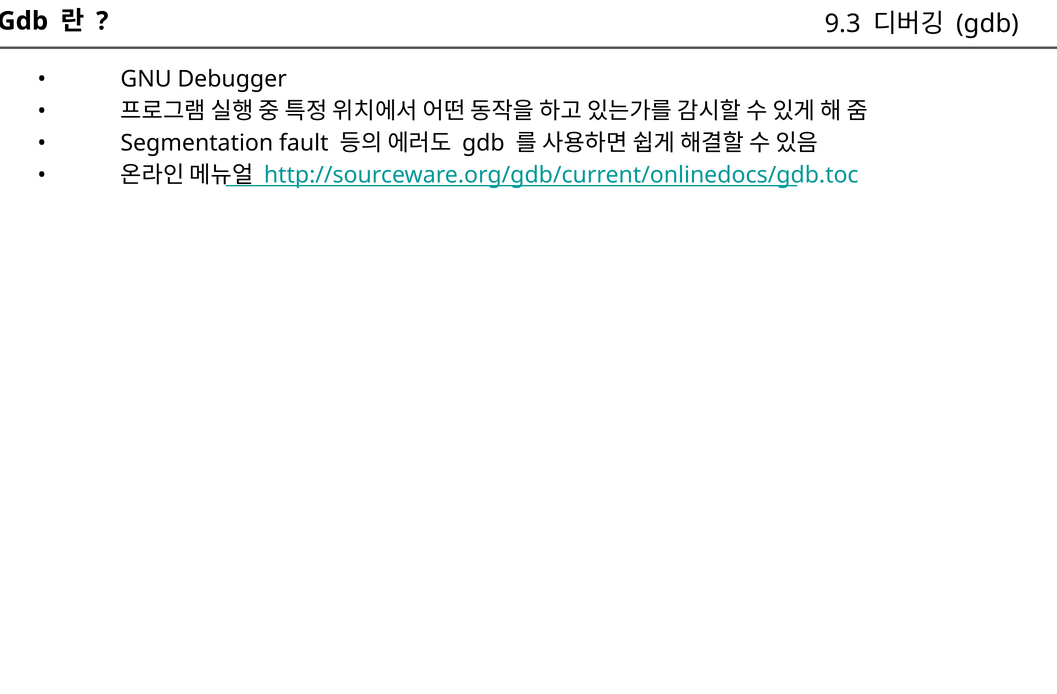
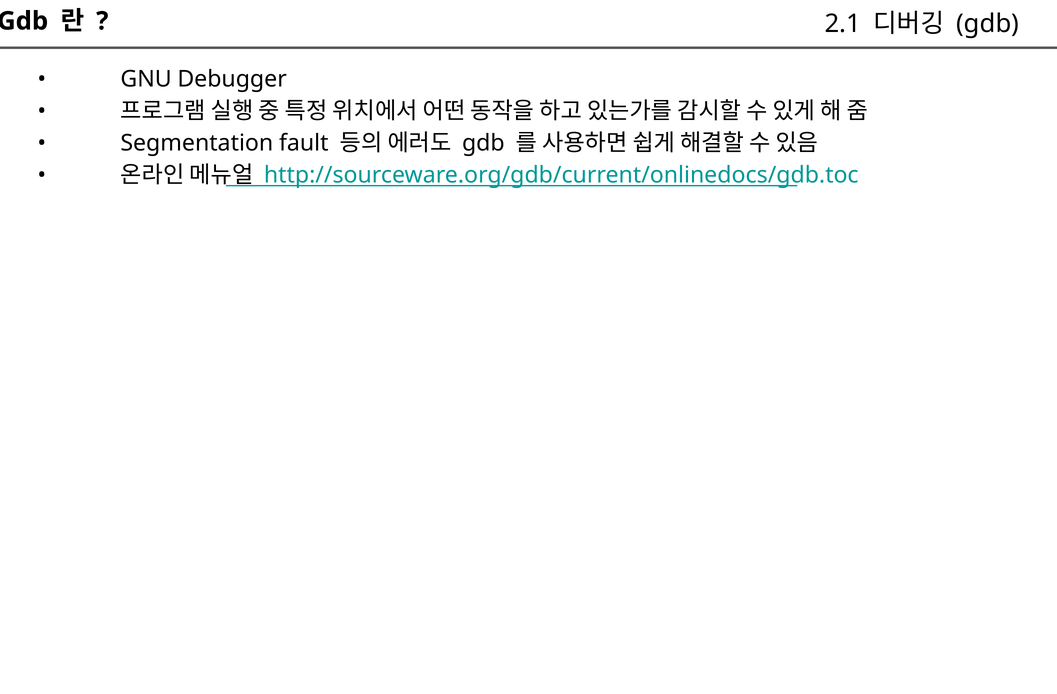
9.3: 9.3 -> 2.1 (843, 24)
